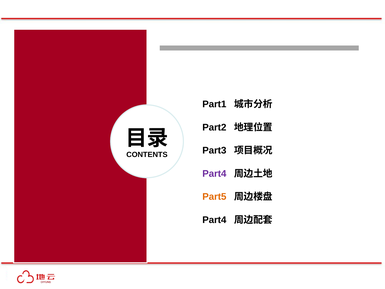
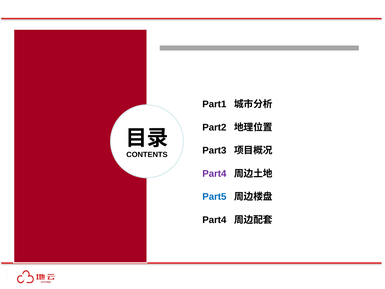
Part5 colour: orange -> blue (214, 197)
